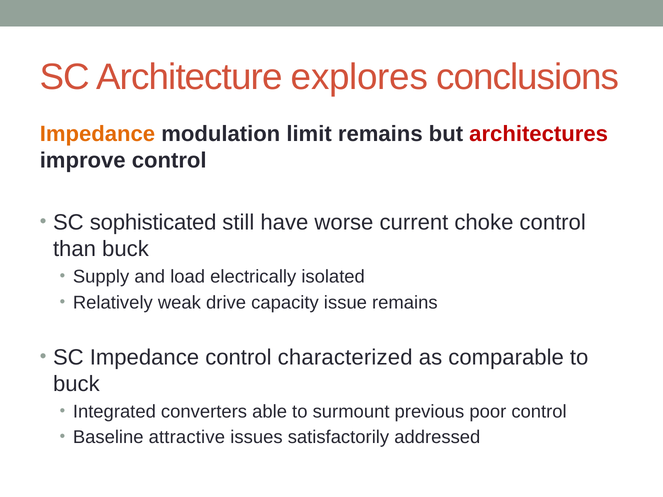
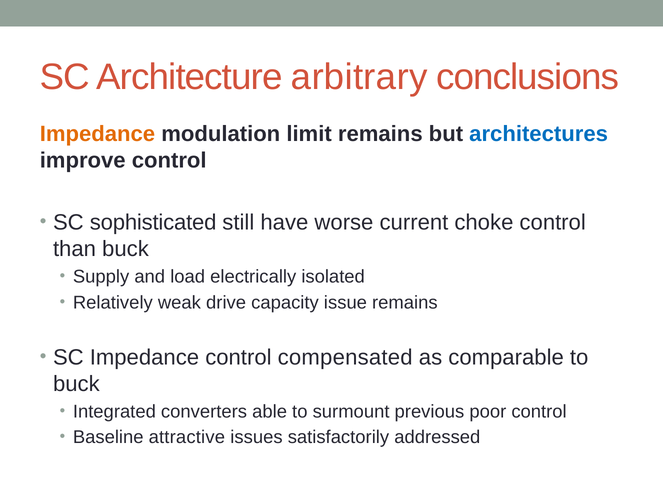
explores: explores -> arbitrary (359, 77)
architectures colour: red -> blue (539, 134)
characterized: characterized -> compensated (345, 357)
